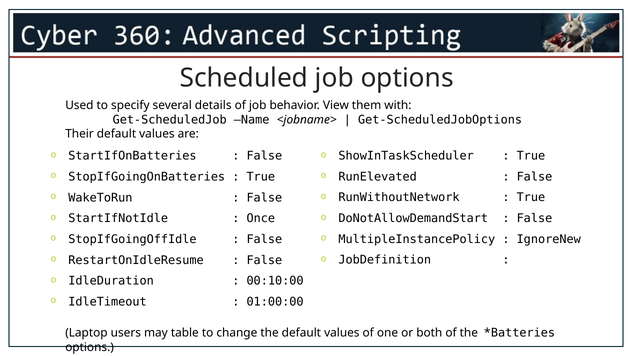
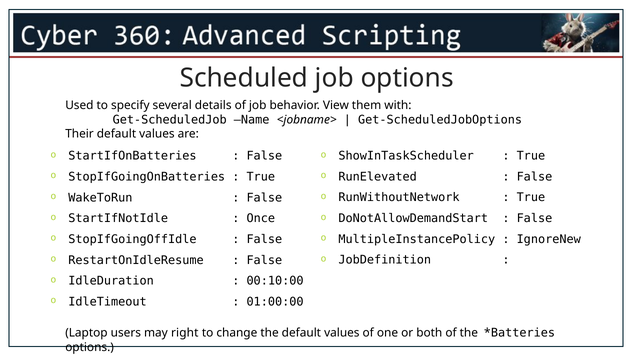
table: table -> right (185, 332)
